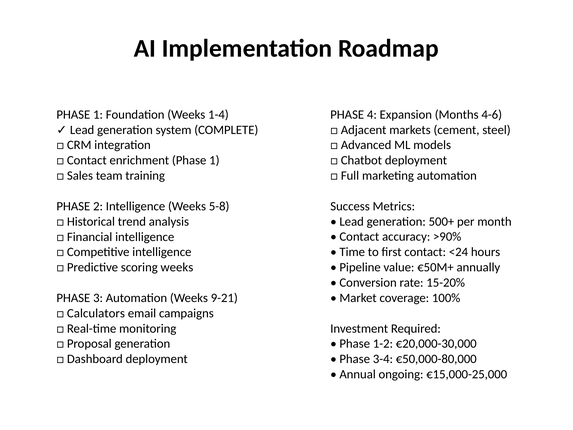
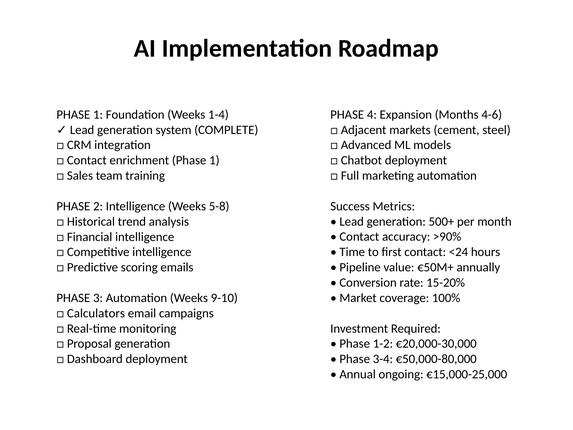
scoring weeks: weeks -> emails (177, 267)
9-21: 9-21 -> 9-10 (224, 298)
